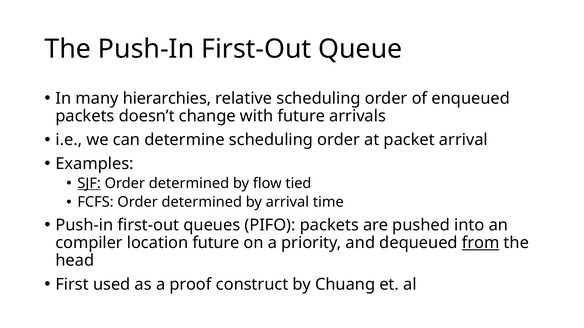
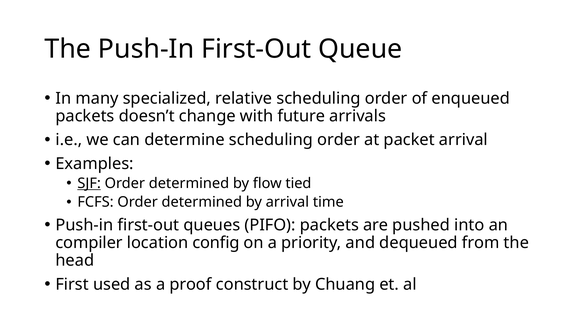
hierarchies: hierarchies -> specialized (167, 98)
location future: future -> config (216, 243)
from underline: present -> none (481, 243)
